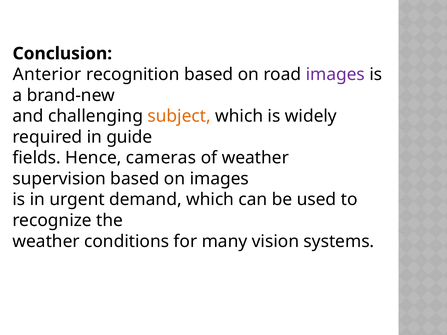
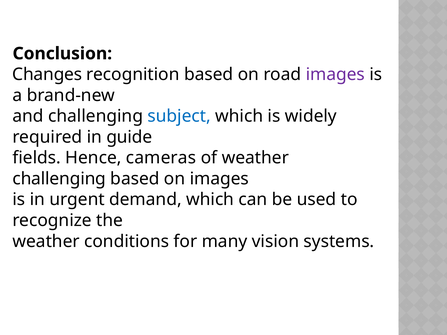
Anterior: Anterior -> Changes (47, 74)
subject colour: orange -> blue (179, 116)
supervision: supervision -> challenging (59, 179)
